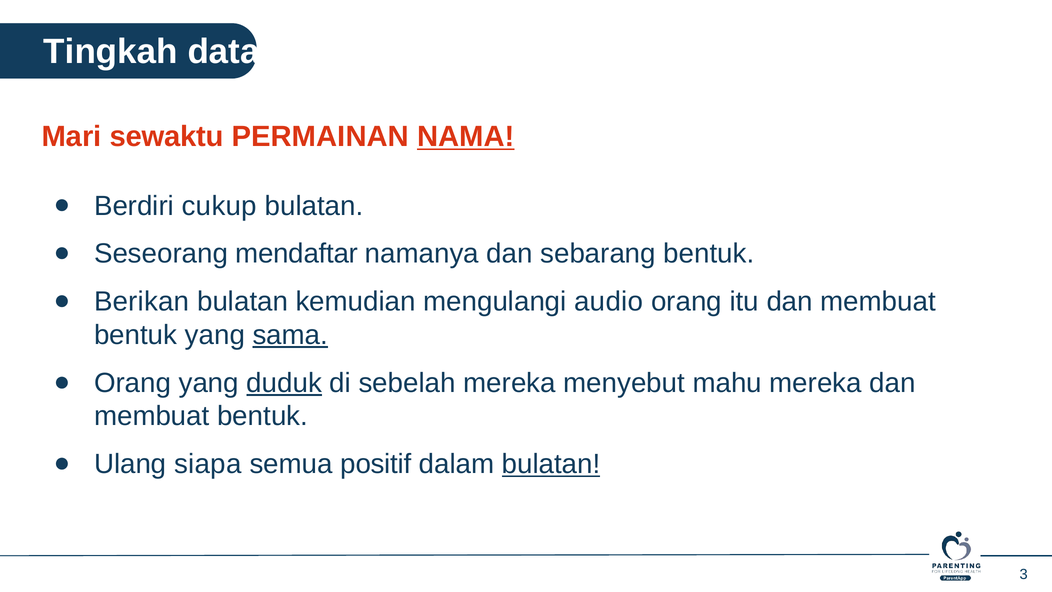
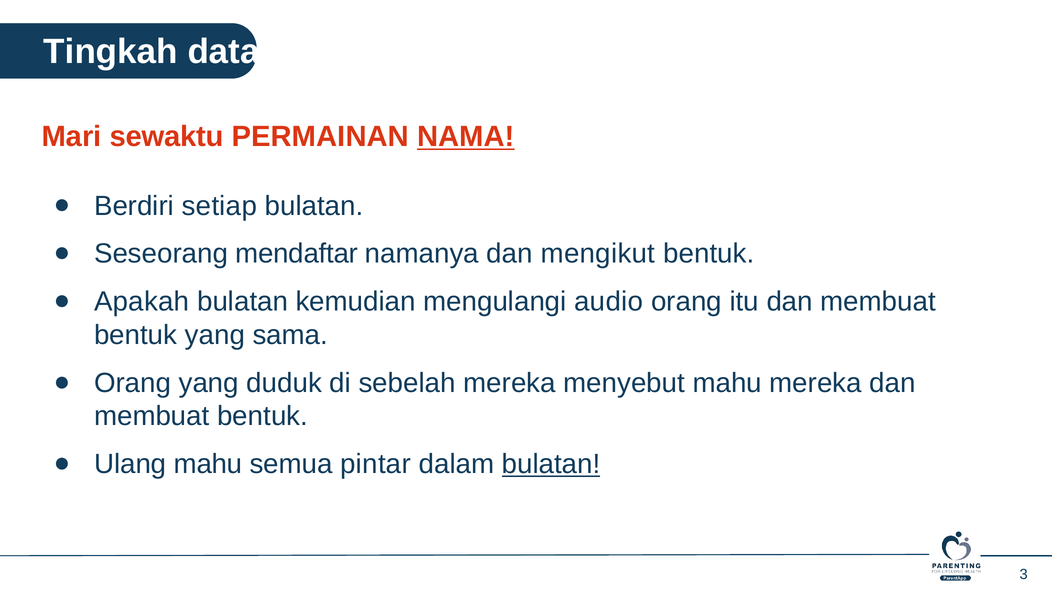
cukup: cukup -> setiap (219, 206)
sebarang: sebarang -> mengikut (598, 254)
Berikan: Berikan -> Apakah (142, 302)
sama underline: present -> none (290, 335)
duduk underline: present -> none (284, 383)
Ulang siapa: siapa -> mahu (208, 464)
positif: positif -> pintar (376, 464)
